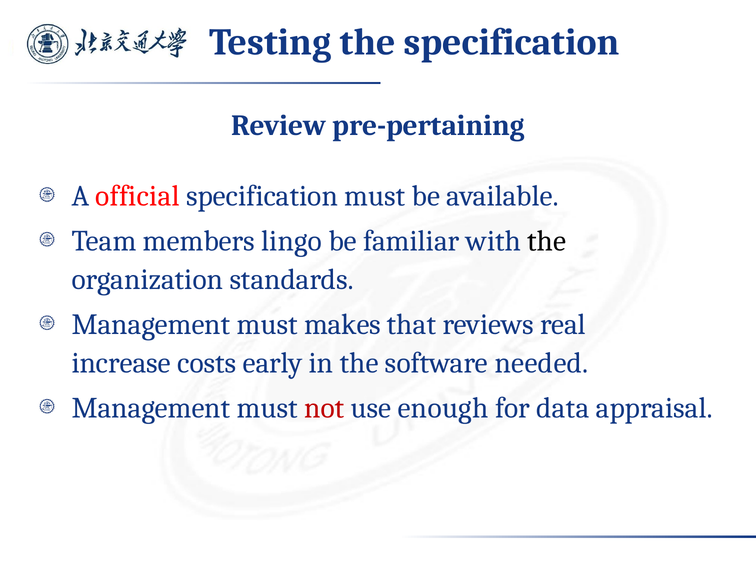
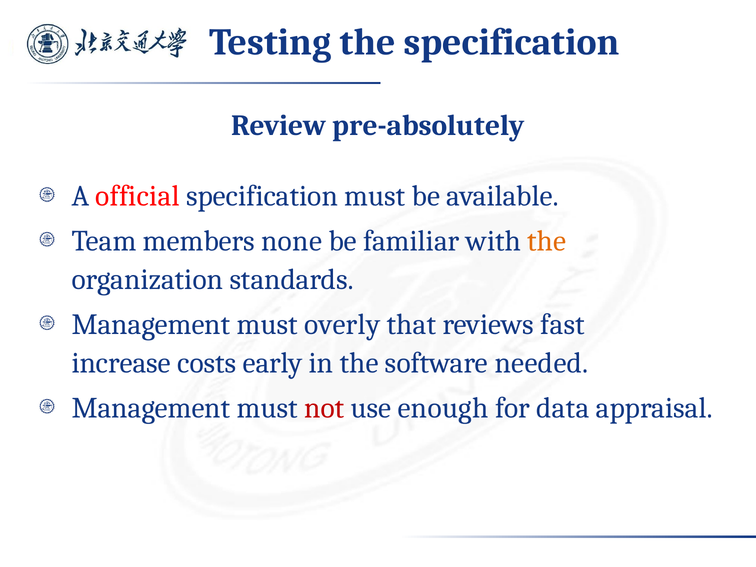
pre-pertaining: pre-pertaining -> pre-absolutely (428, 126)
lingo: lingo -> none (292, 241)
the colour: black -> orange (547, 241)
makes: makes -> overly (342, 324)
real: real -> fast (563, 324)
